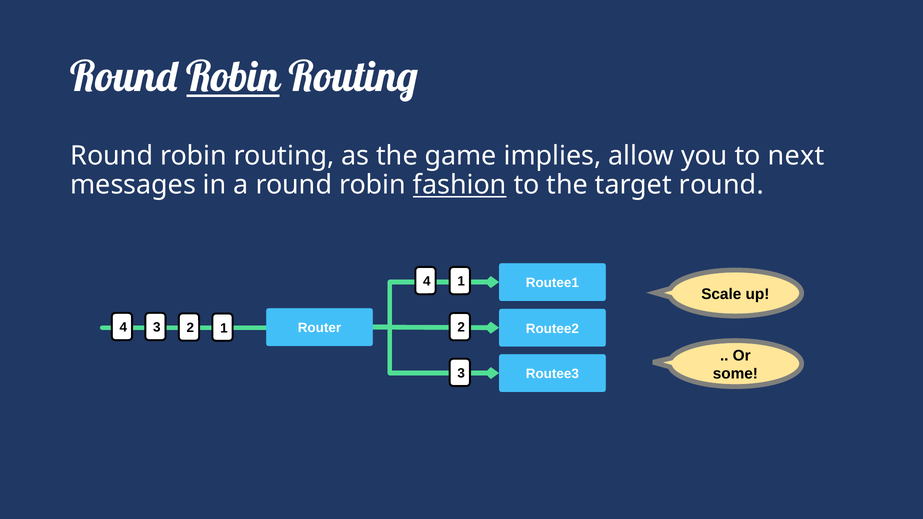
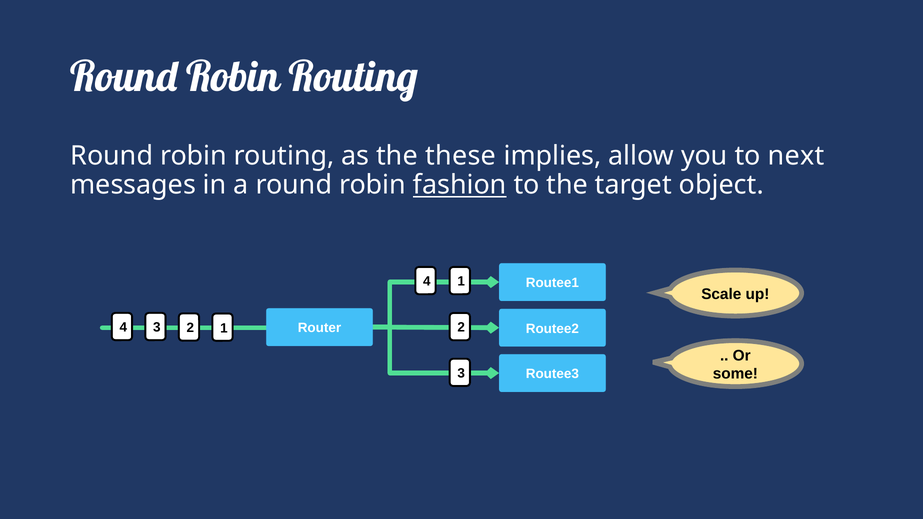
Robin underline: present -> none (233, 78)
game: game -> these (461, 156)
target round: round -> object (721, 185)
